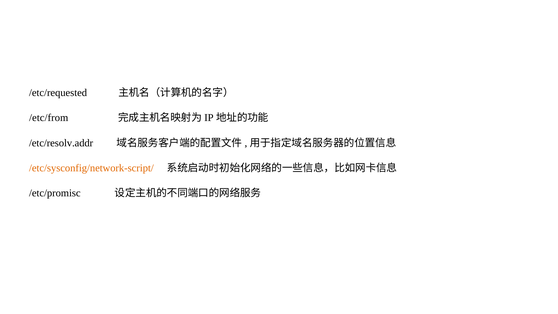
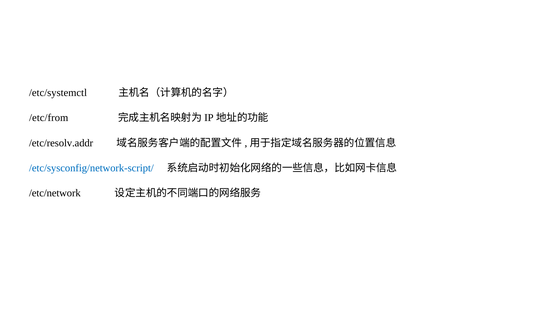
/etc/requested: /etc/requested -> /etc/systemctl (58, 93)
/etc/sysconfig/network-script/ colour: orange -> blue (91, 168)
/etc/promisc: /etc/promisc -> /etc/network (55, 193)
